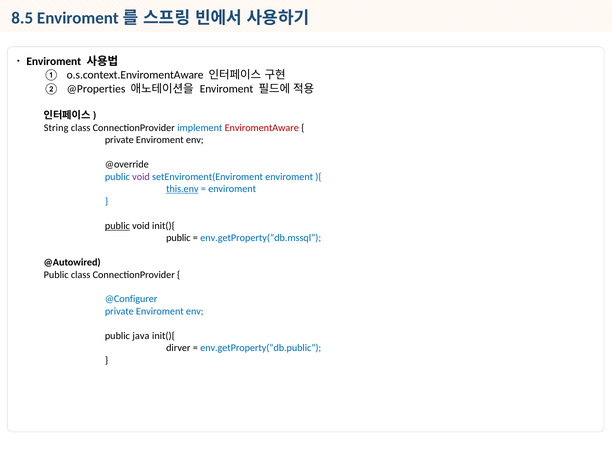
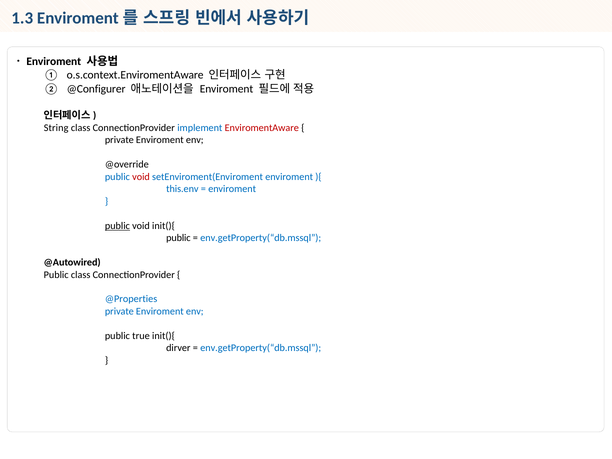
8.5: 8.5 -> 1.3 (22, 18)
@Properties: @Properties -> @Configurer (96, 89)
void colour: purple -> red (141, 177)
this.env underline: present -> none (182, 189)
@Configurer: @Configurer -> @Properties (131, 299)
java: java -> true (141, 336)
env.getProperty(“db.public: env.getProperty(“db.public -> env.getProperty(“db.mssql (261, 348)
